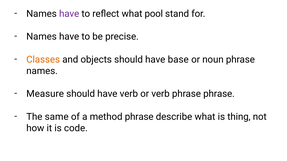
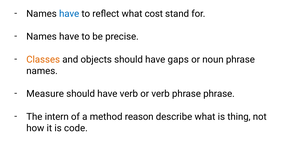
have colour: purple -> blue (69, 14)
pool: pool -> cost (154, 14)
base: base -> gaps (178, 60)
same: same -> intern (57, 117)
method phrase: phrase -> reason (139, 117)
